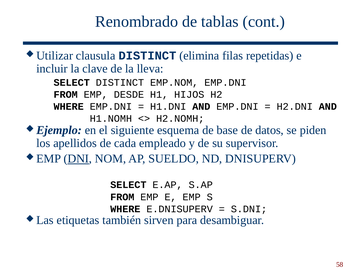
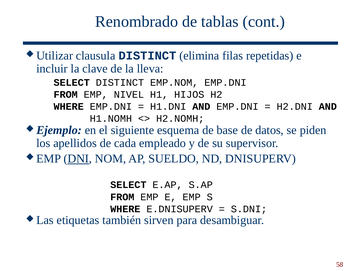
DESDE: DESDE -> NIVEL (129, 94)
